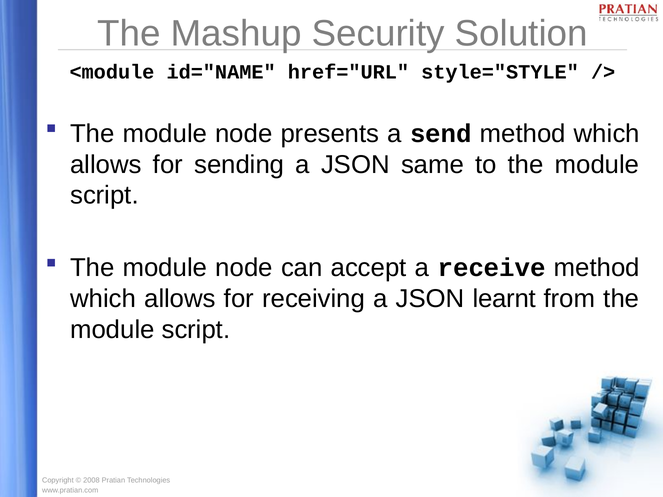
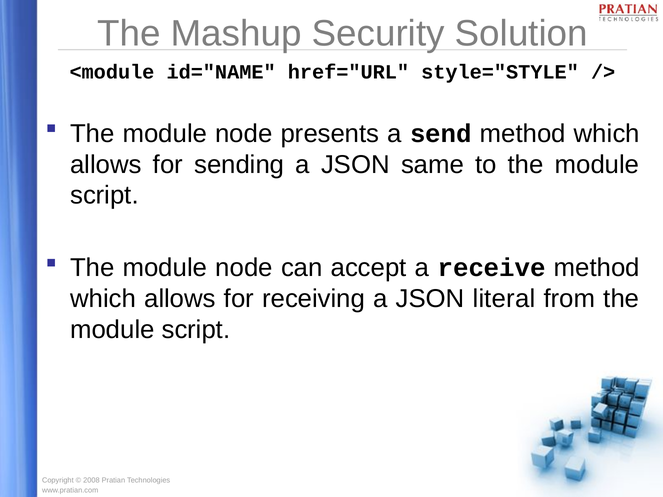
learnt: learnt -> literal (504, 299)
